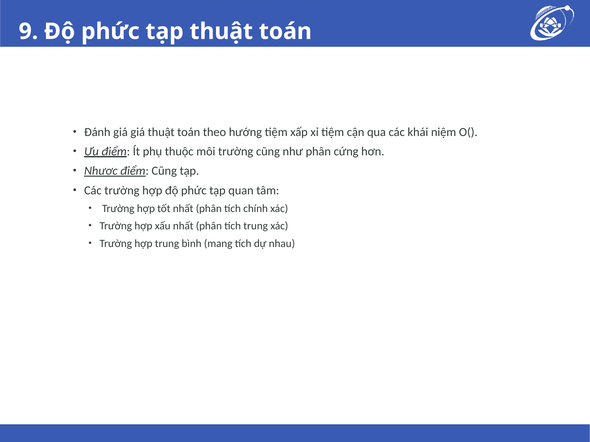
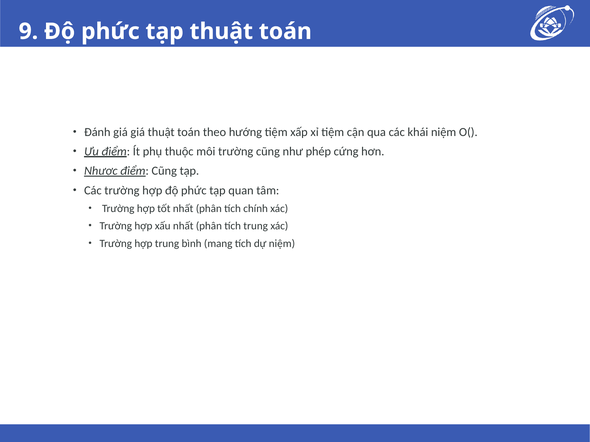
như phân: phân -> phép (318, 152)
dự nhau: nhau -> niệm (282, 244)
